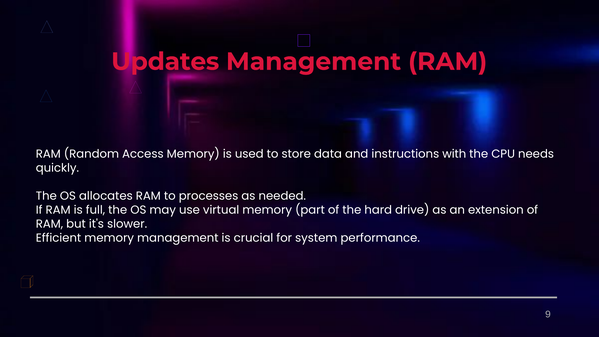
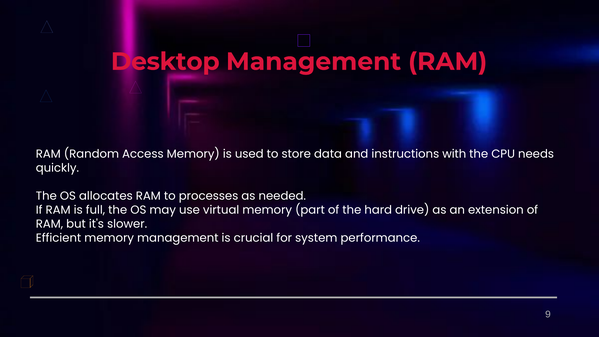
Updates: Updates -> Desktop (165, 62)
